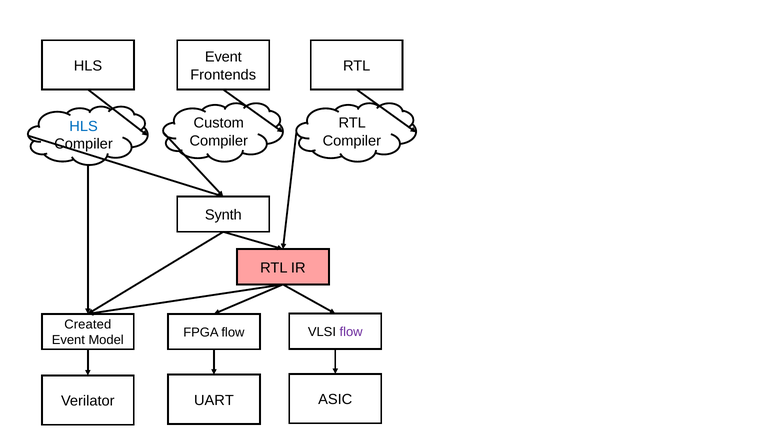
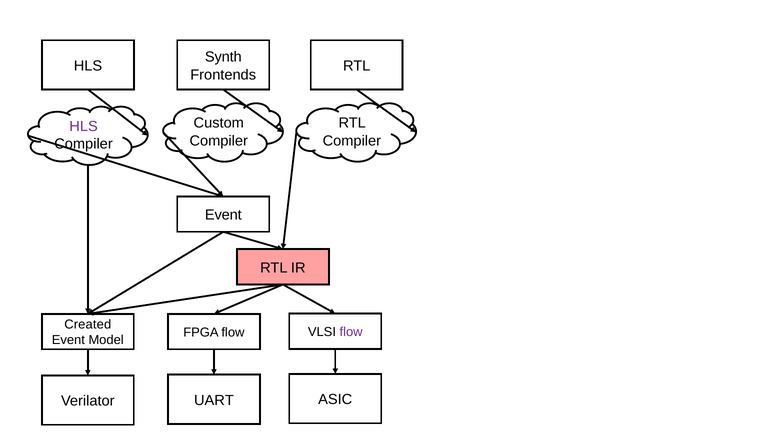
Event: Event -> Synth (223, 57)
HLS colour: blue -> purple (84, 127)
Synth: Synth -> Event (223, 216)
